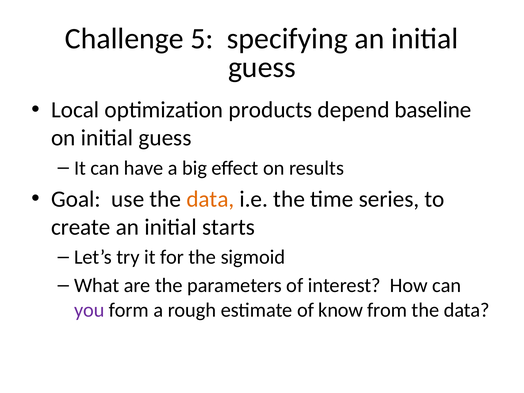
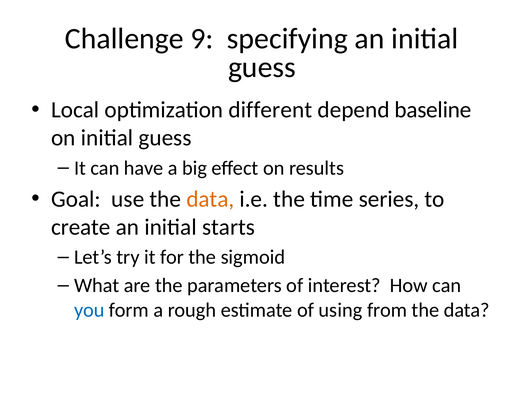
5: 5 -> 9 (202, 39)
products: products -> different (270, 110)
you colour: purple -> blue (89, 310)
know: know -> using (340, 310)
